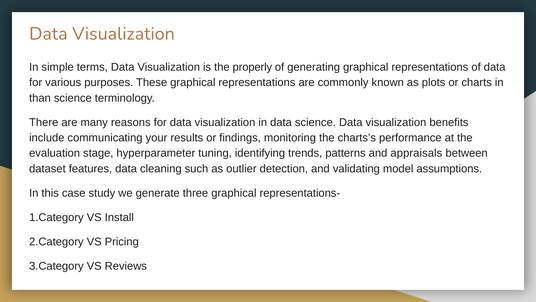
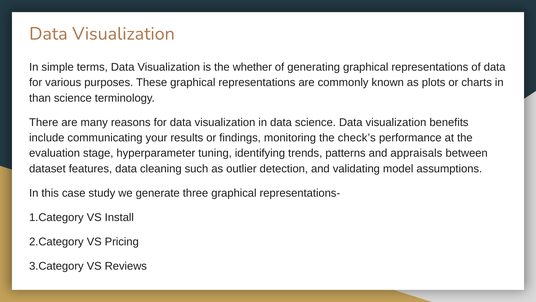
properly: properly -> whether (252, 67)
charts’s: charts’s -> check’s (357, 138)
